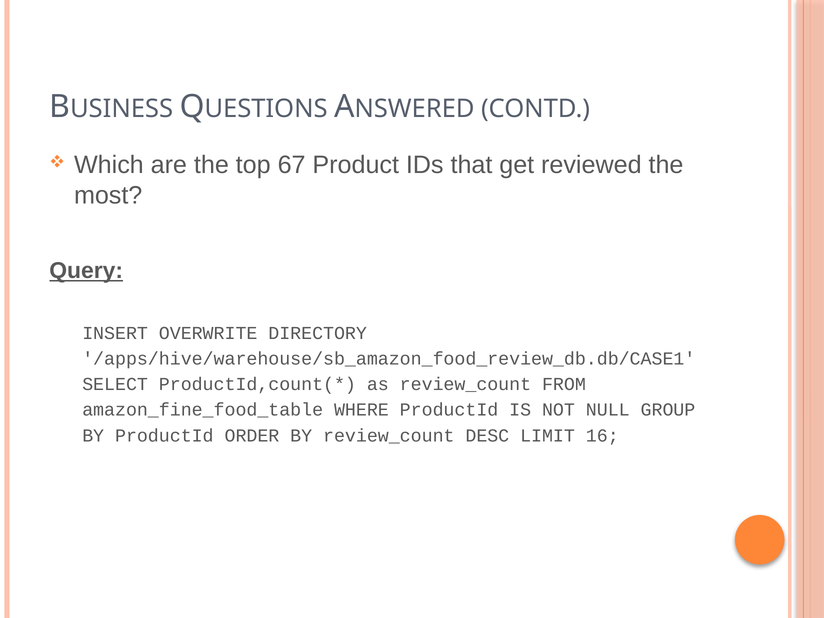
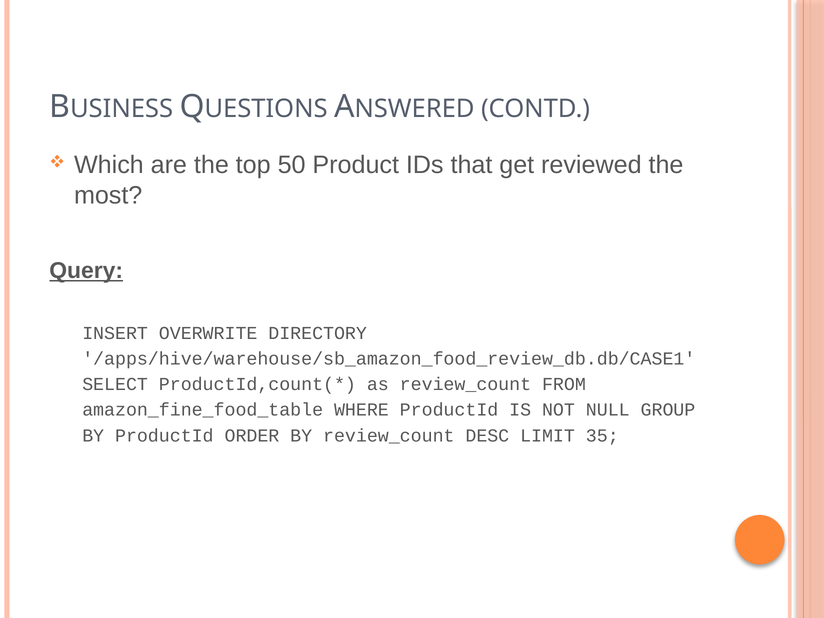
67: 67 -> 50 (292, 165)
16: 16 -> 35 (602, 435)
